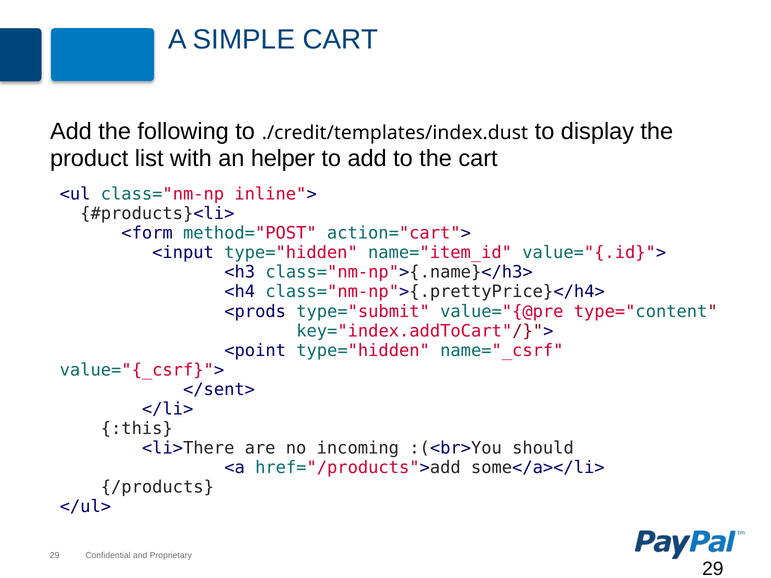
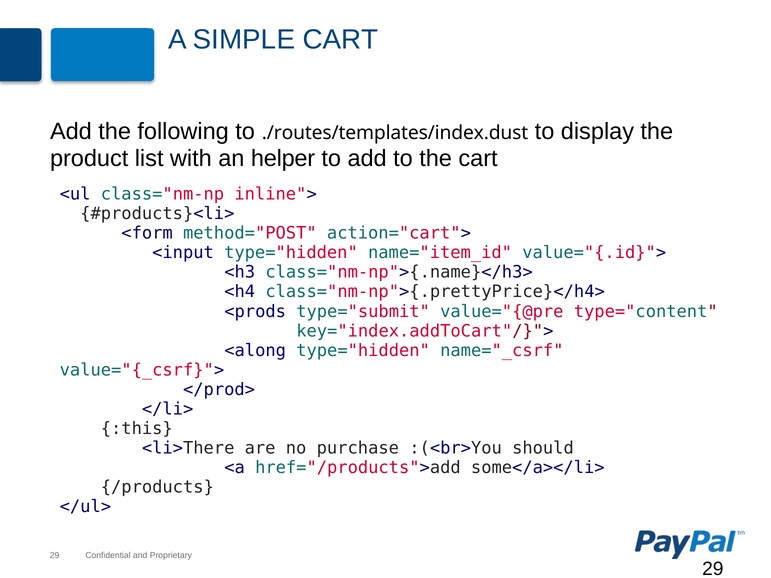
./credit/templates/index.dust: ./credit/templates/index.dust -> ./routes/templates/index.dust (395, 133)
<point: <point -> <along (255, 351)
</sent>: </sent> -> </prod> (219, 390)
incoming: incoming -> purchase (358, 448)
